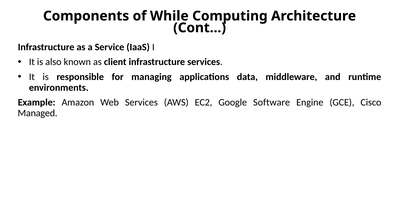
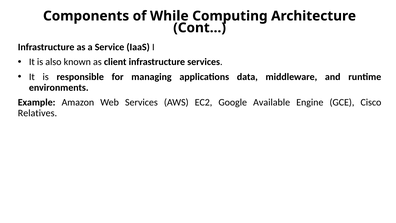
Software: Software -> Available (272, 102)
Managed: Managed -> Relatives (37, 113)
